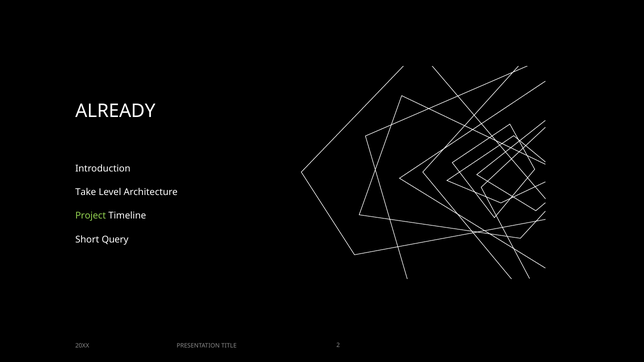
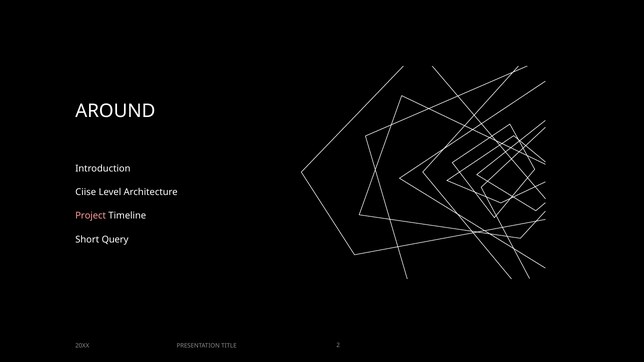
ALREADY: ALREADY -> AROUND (115, 111)
Take: Take -> Ciise (86, 192)
Project colour: light green -> pink (91, 216)
